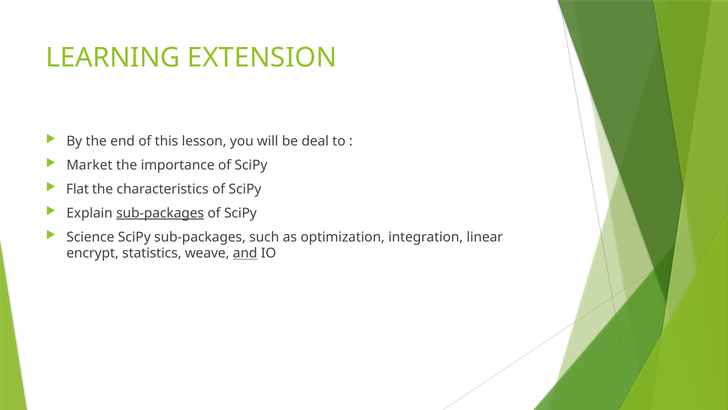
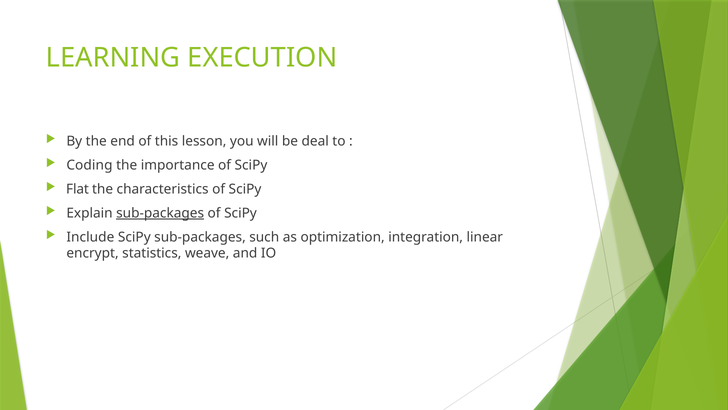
EXTENSION: EXTENSION -> EXECUTION (262, 57)
Market: Market -> Coding (89, 165)
Science: Science -> Include (90, 237)
and underline: present -> none (245, 253)
